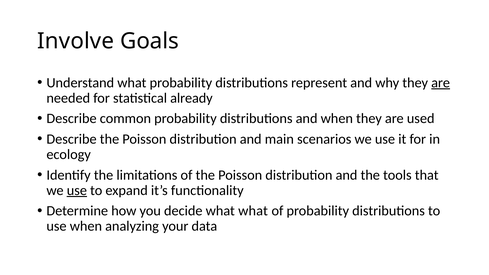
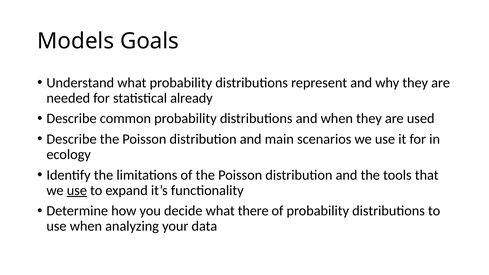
Involve: Involve -> Models (76, 41)
are underline: present -> none (441, 83)
what what: what -> there (253, 211)
